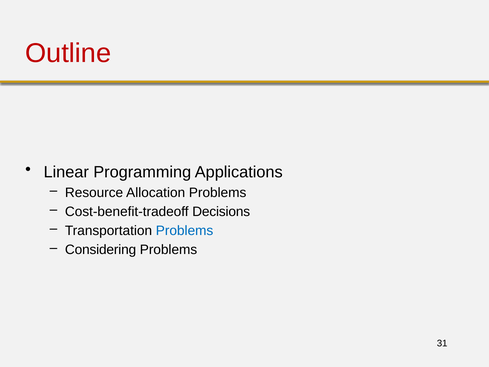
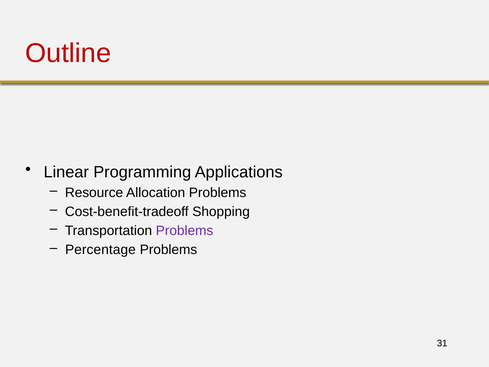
Decisions: Decisions -> Shopping (221, 212)
Problems colour: blue -> purple (185, 231)
Considering: Considering -> Percentage (100, 250)
